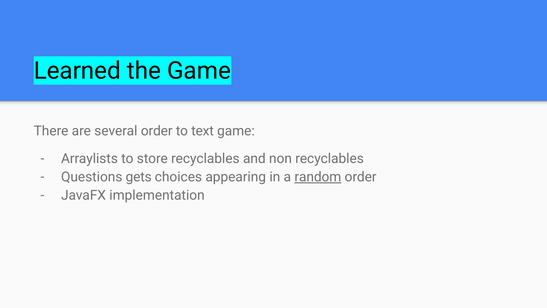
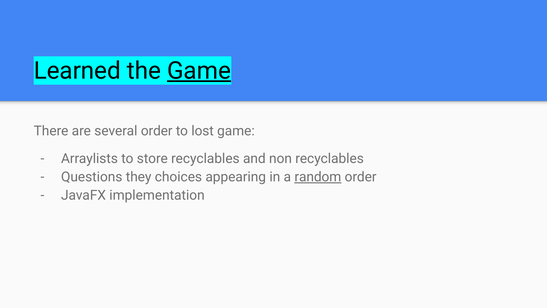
Game underline: none -> present (199, 71)
text: text -> lost (203, 131)
gets: gets -> they (139, 177)
